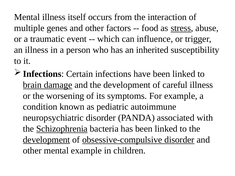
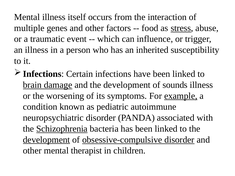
careful: careful -> sounds (175, 85)
example underline: none -> present (181, 96)
mental example: example -> therapist (86, 151)
